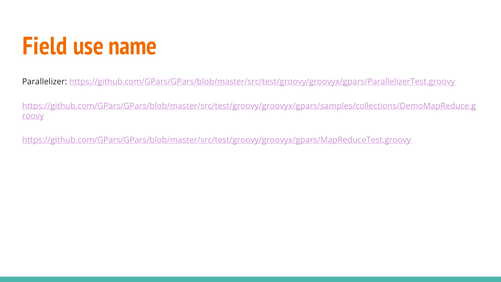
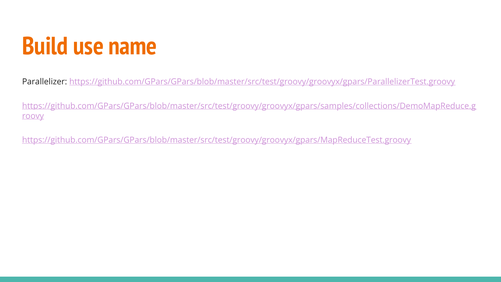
Field: Field -> Build (45, 46)
